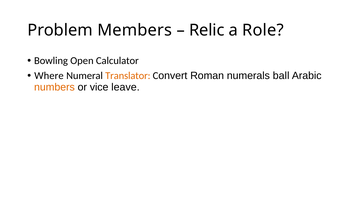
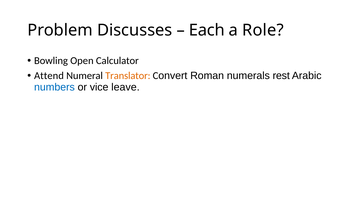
Members: Members -> Discusses (135, 30)
Relic: Relic -> Each (207, 30)
Where: Where -> Attend (49, 76)
ball: ball -> rest (281, 76)
numbers colour: orange -> blue (54, 87)
